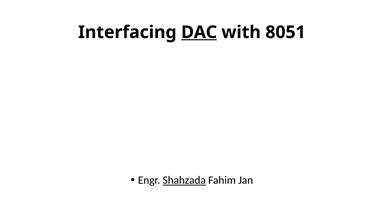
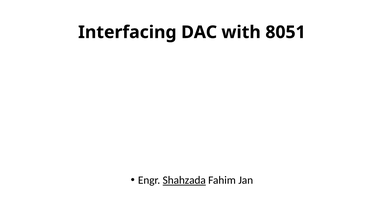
DAC underline: present -> none (199, 32)
